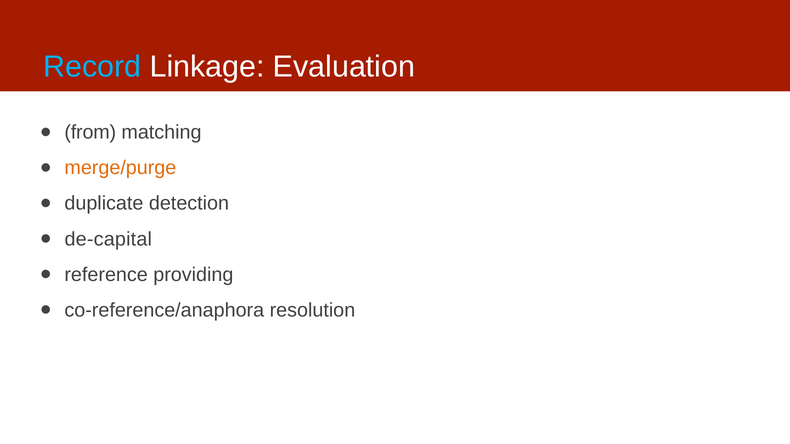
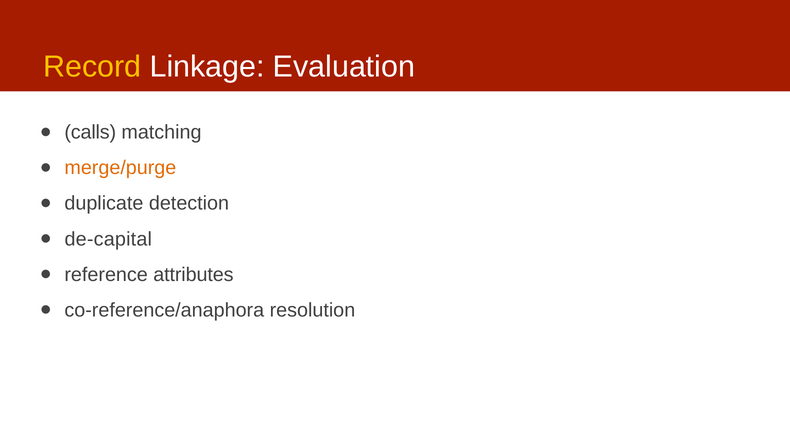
Record colour: light blue -> yellow (92, 67)
from: from -> calls (90, 133)
providing: providing -> attributes (193, 275)
